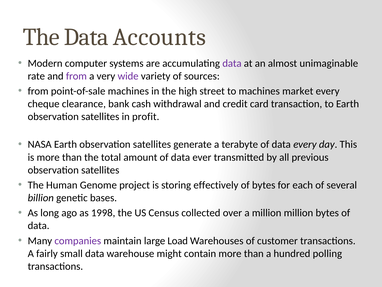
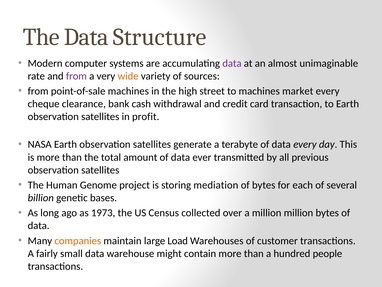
Accounts: Accounts -> Structure (160, 37)
wide colour: purple -> orange (128, 76)
effectively: effectively -> mediation (216, 185)
1998: 1998 -> 1973 (103, 213)
companies colour: purple -> orange (78, 240)
polling: polling -> people (327, 253)
